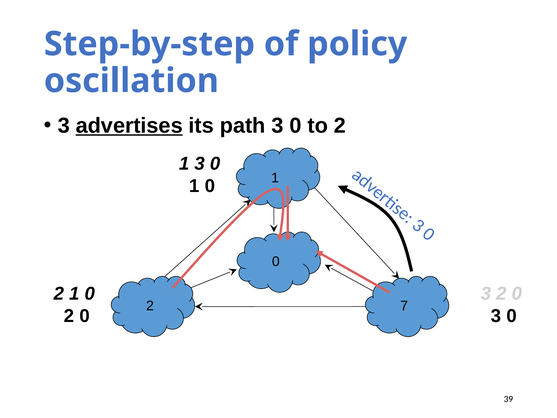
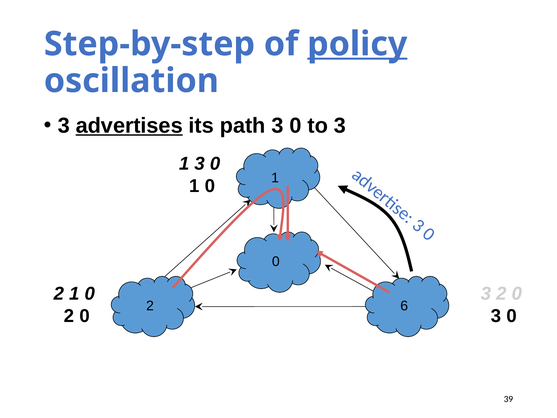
policy underline: none -> present (357, 44)
to 2: 2 -> 3 (340, 126)
7: 7 -> 6 (404, 306)
